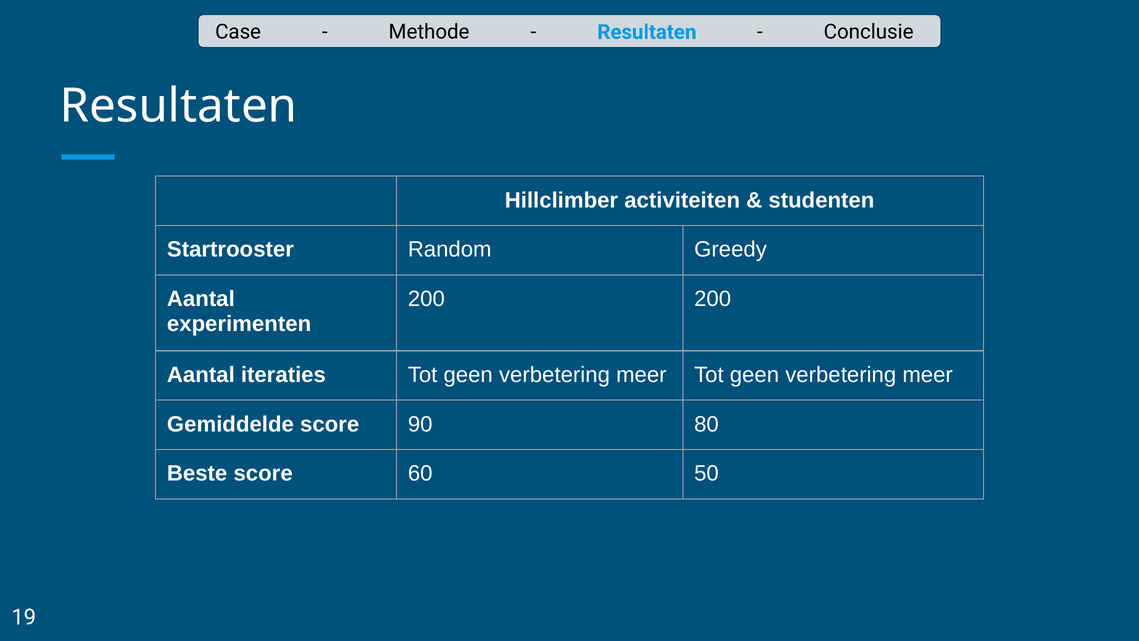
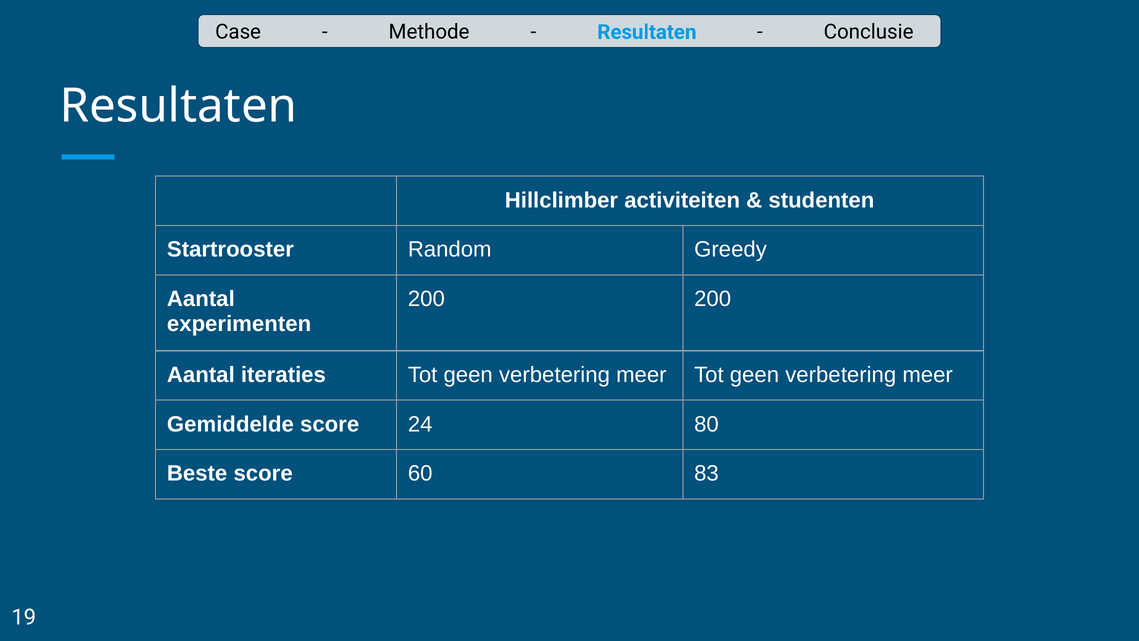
90: 90 -> 24 (420, 424)
50: 50 -> 83 (706, 473)
